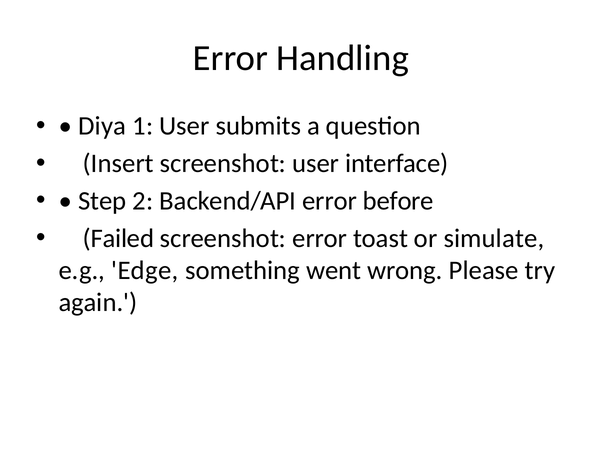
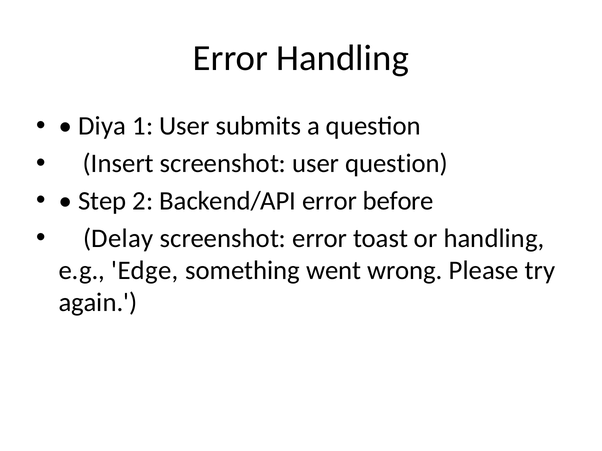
user interface: interface -> question (397, 164)
Failed: Failed -> Delay (118, 239)
or simulate: simulate -> handling (494, 239)
